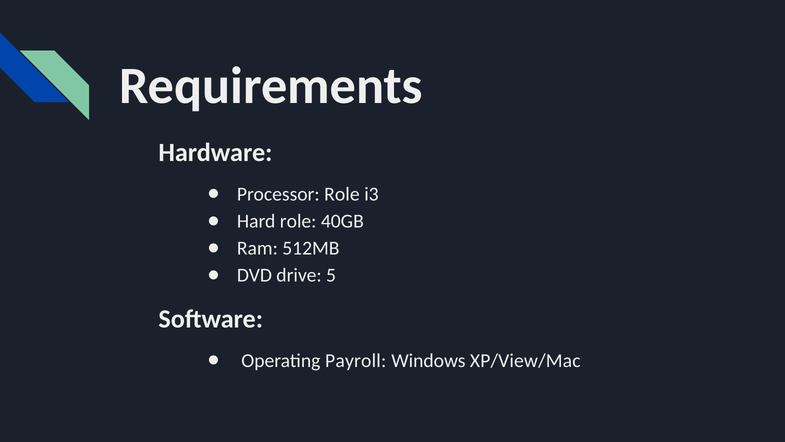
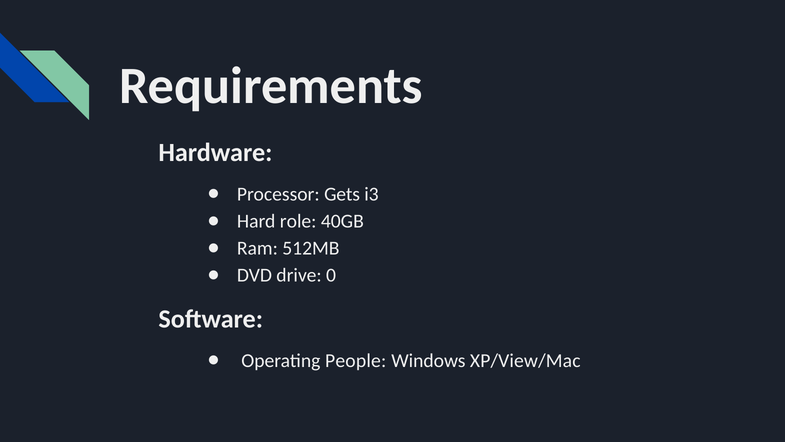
Processor Role: Role -> Gets (342, 194)
5: 5 -> 0 (331, 275)
Payroll: Payroll -> People (356, 360)
